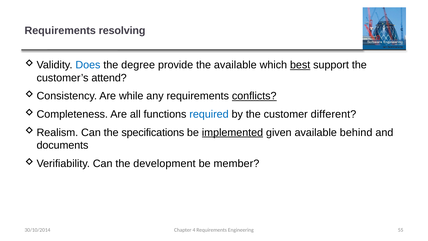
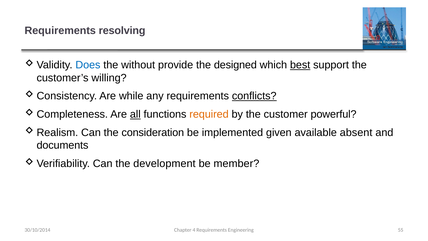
degree: degree -> without (138, 65)
the available: available -> designed (235, 65)
attend: attend -> willing (109, 78)
all underline: none -> present (135, 114)
required colour: blue -> orange (209, 114)
different: different -> powerful (334, 114)
specifications: specifications -> consideration (153, 132)
implemented underline: present -> none (232, 132)
behind: behind -> absent (356, 132)
